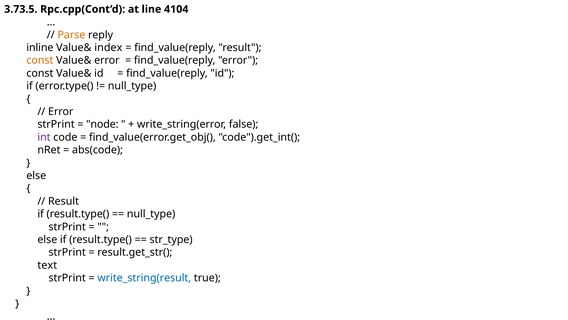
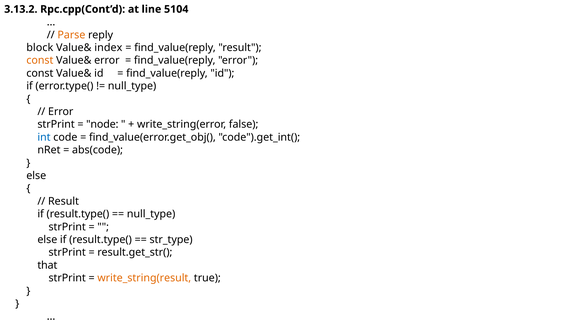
3.73.5: 3.73.5 -> 3.13.2 (21, 9)
4104: 4104 -> 5104 (176, 9)
inline: inline -> block (40, 48)
int colour: purple -> blue (44, 137)
text: text -> that (47, 265)
write_string(result colour: blue -> orange (144, 278)
